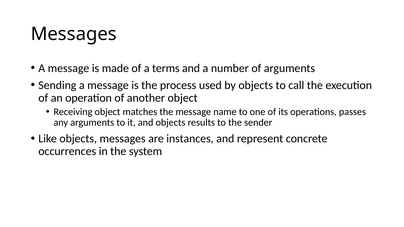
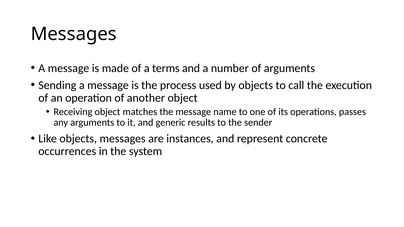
and objects: objects -> generic (171, 123)
